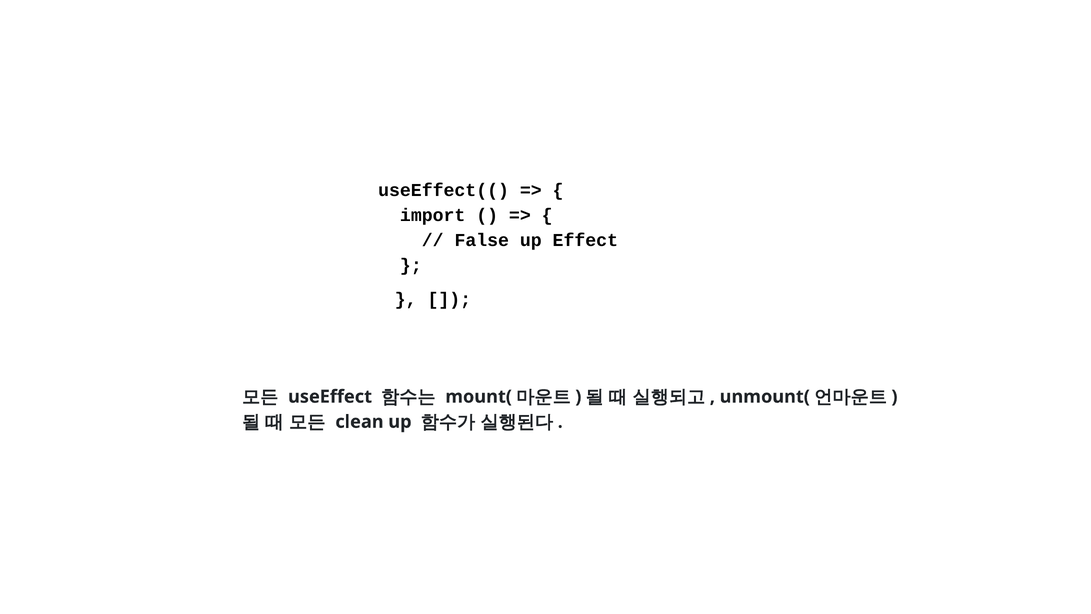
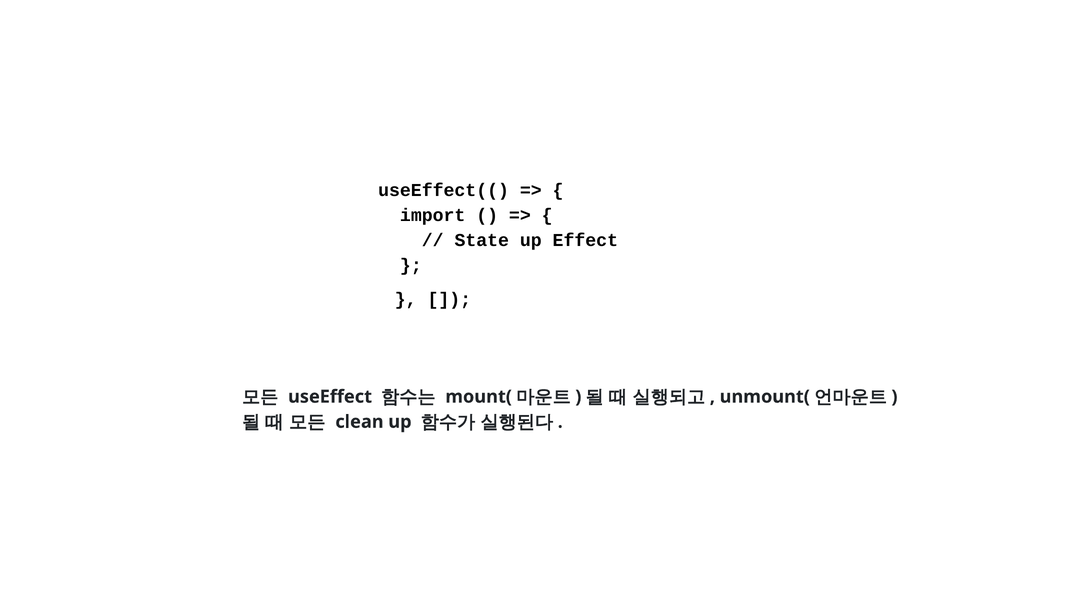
False: False -> State (482, 240)
